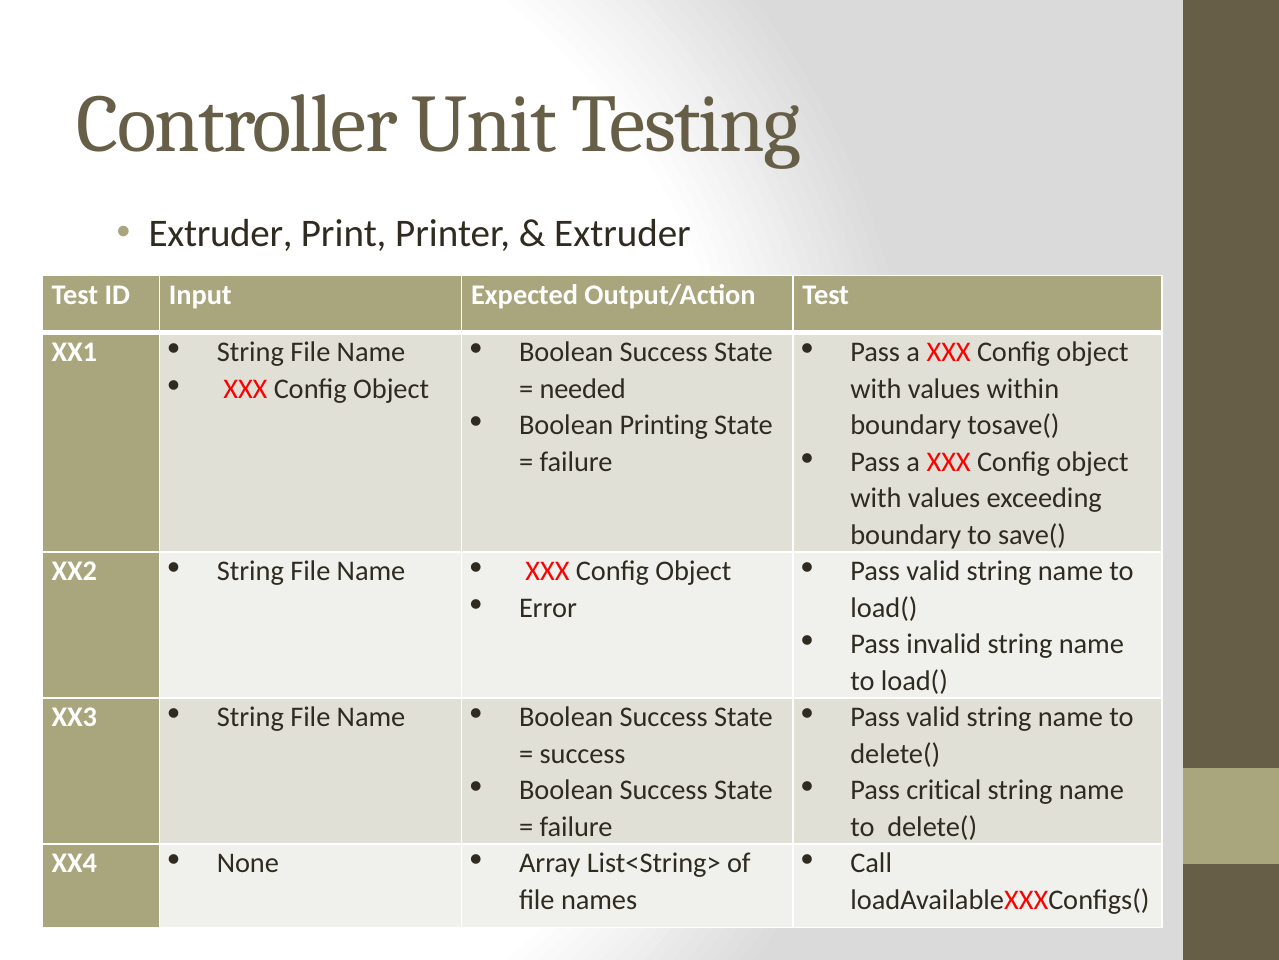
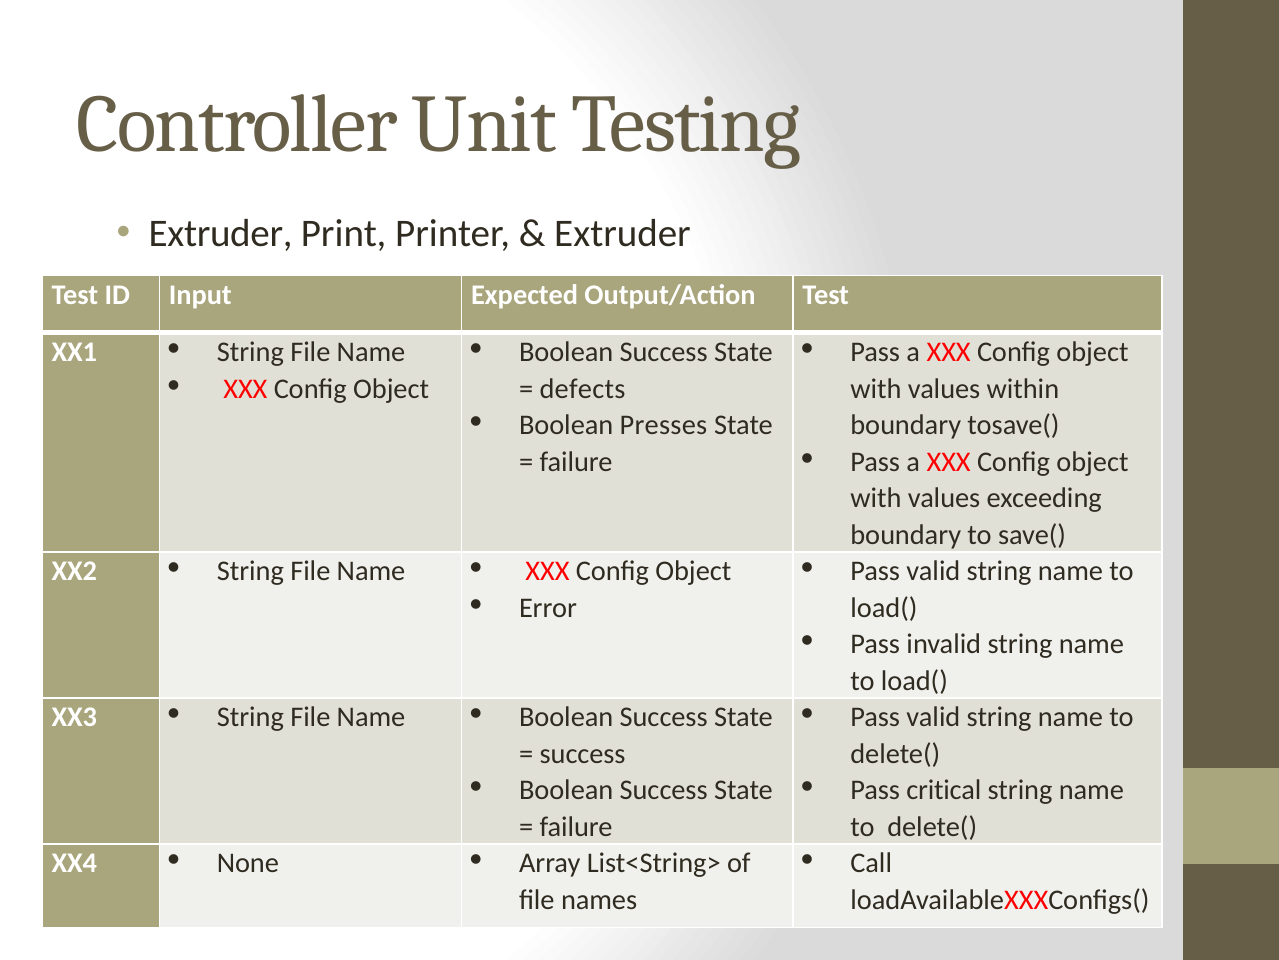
needed: needed -> defects (582, 388)
Printing: Printing -> Presses (663, 425)
